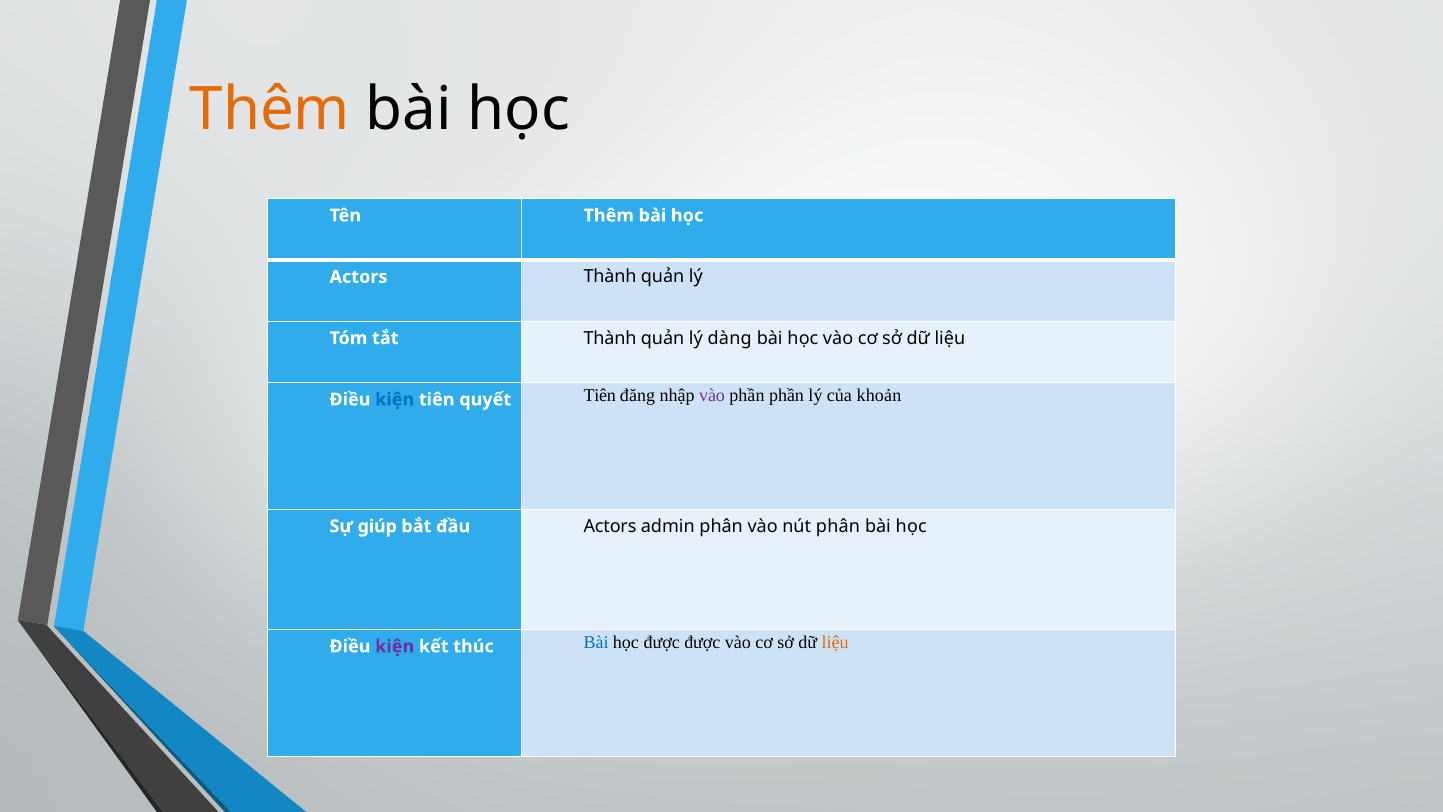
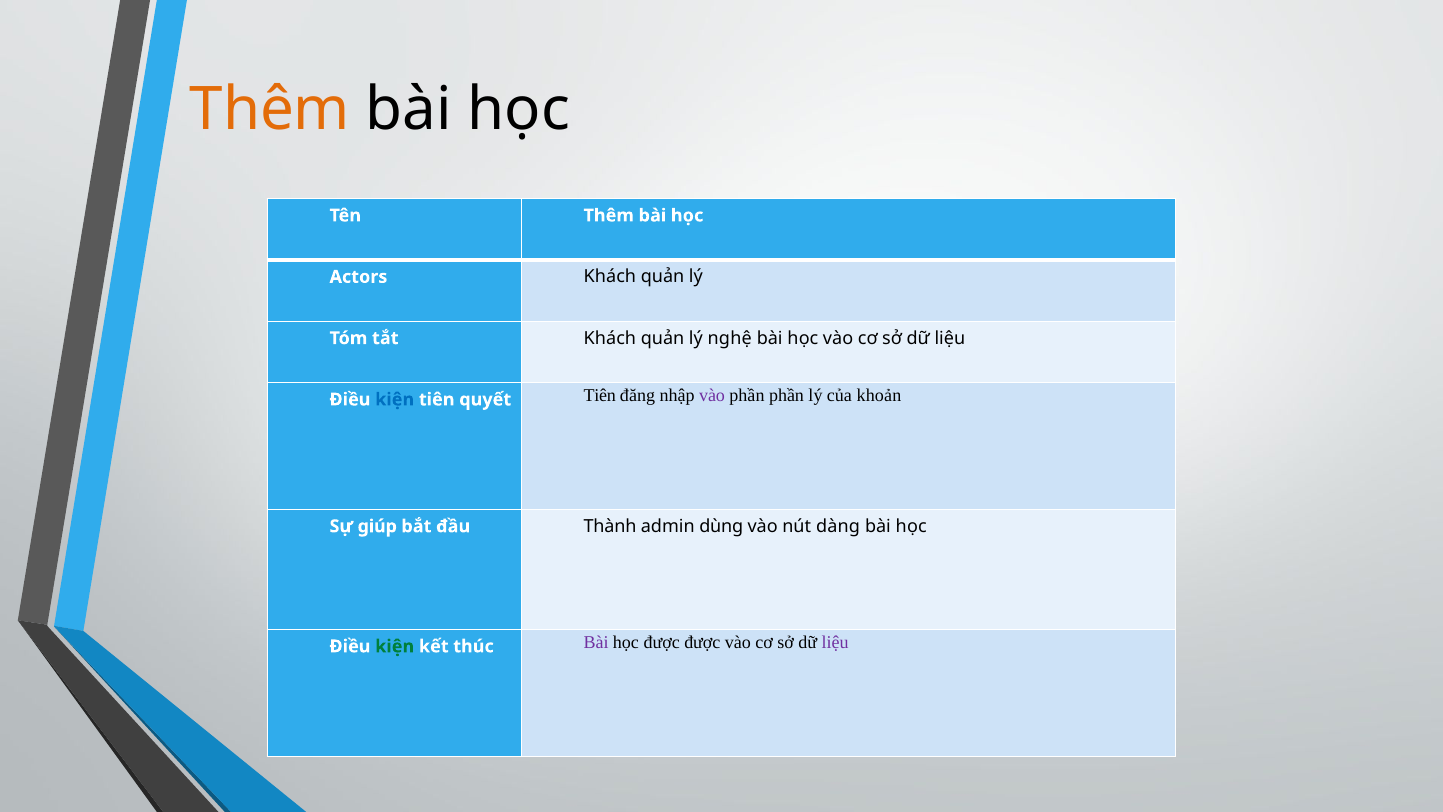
Actors Thành: Thành -> Khách (610, 277)
tắt Thành: Thành -> Khách (610, 338)
dàng: dàng -> nghệ (730, 338)
đầu Actors: Actors -> Thành (610, 526)
admin phân: phân -> dùng (721, 526)
nút phân: phân -> dàng (838, 526)
Bài colour: blue -> purple (596, 642)
liệu colour: orange -> purple (835, 642)
kiện colour: purple -> green (395, 646)
